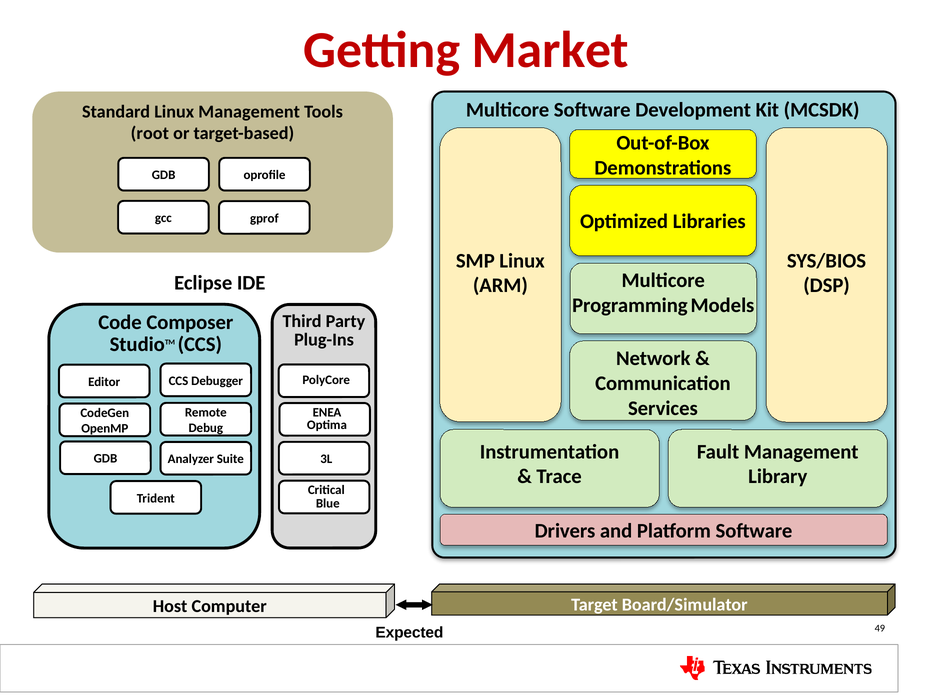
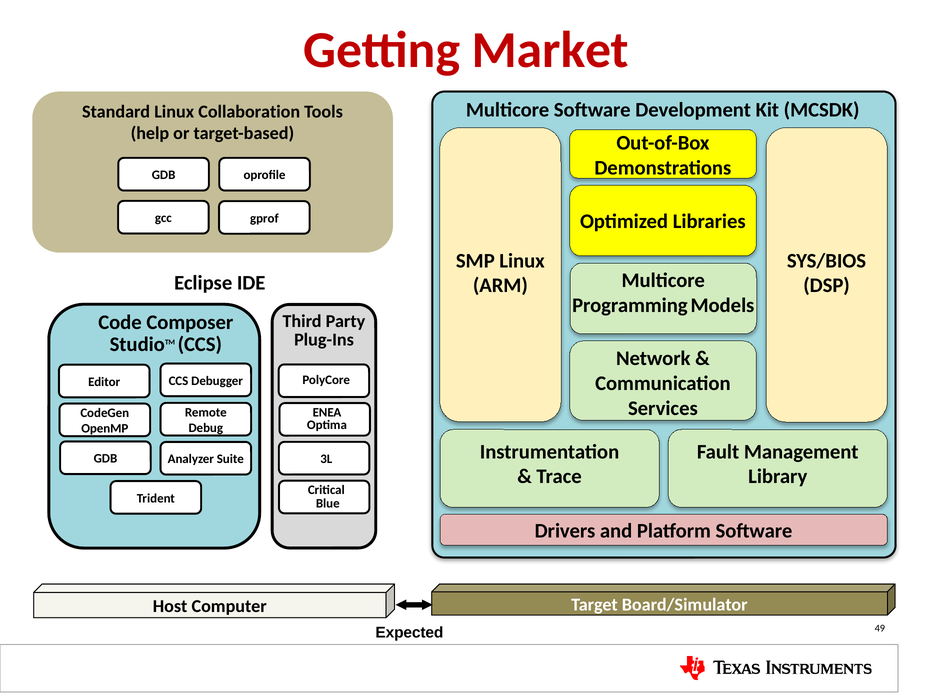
Linux Management: Management -> Collaboration (249, 112)
root: root -> help (150, 133)
